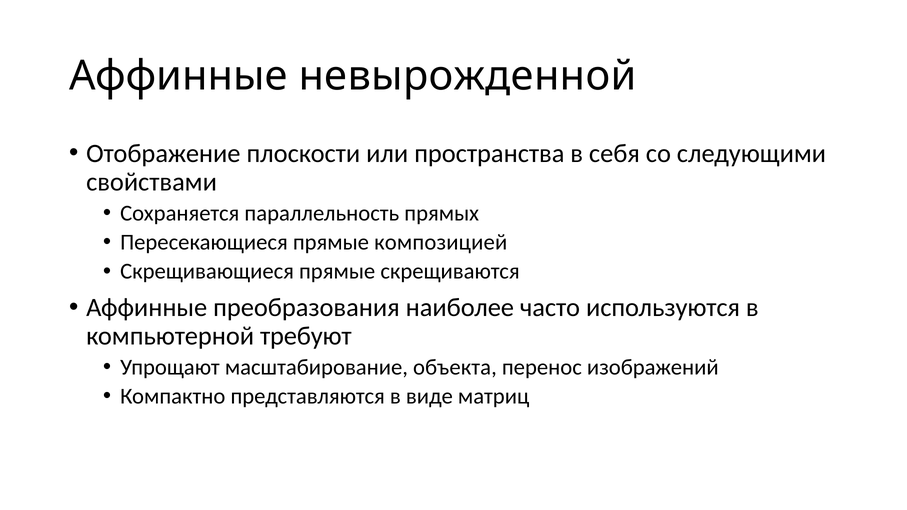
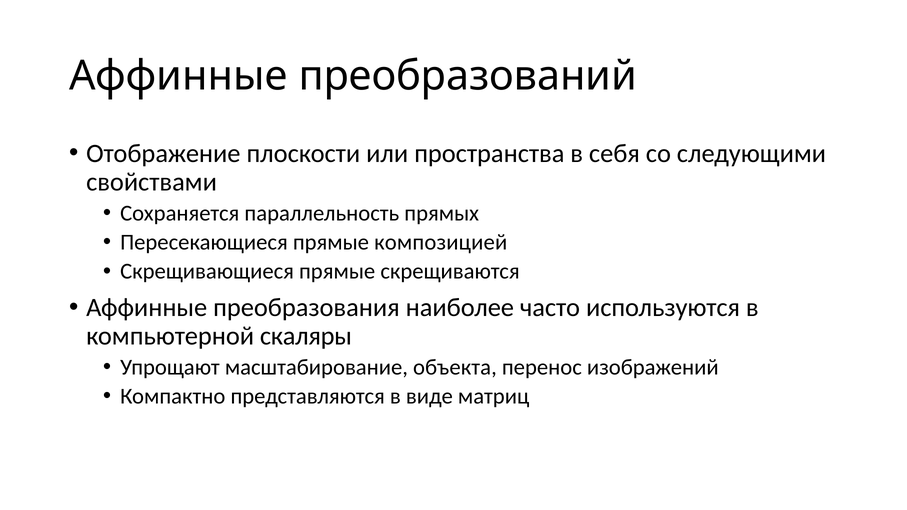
невырожденной: невырожденной -> преобразований (468, 76)
требуют: требуют -> скаляры (306, 336)
